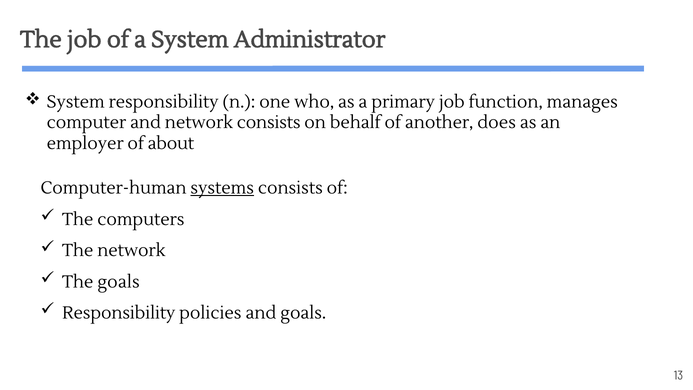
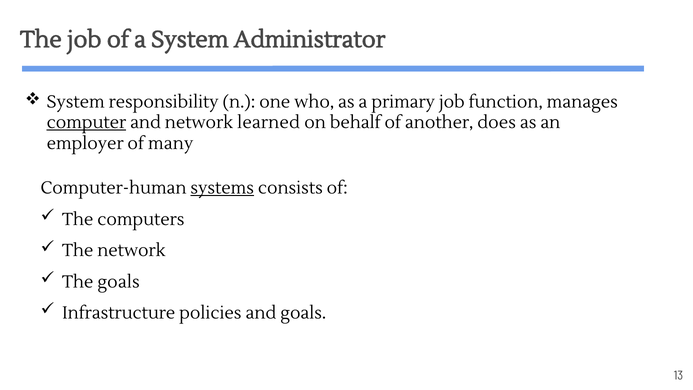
computer underline: none -> present (86, 123)
network consists: consists -> learned (269, 123)
about: about -> many (171, 143)
Responsibility: Responsibility -> Infrastructure (119, 313)
